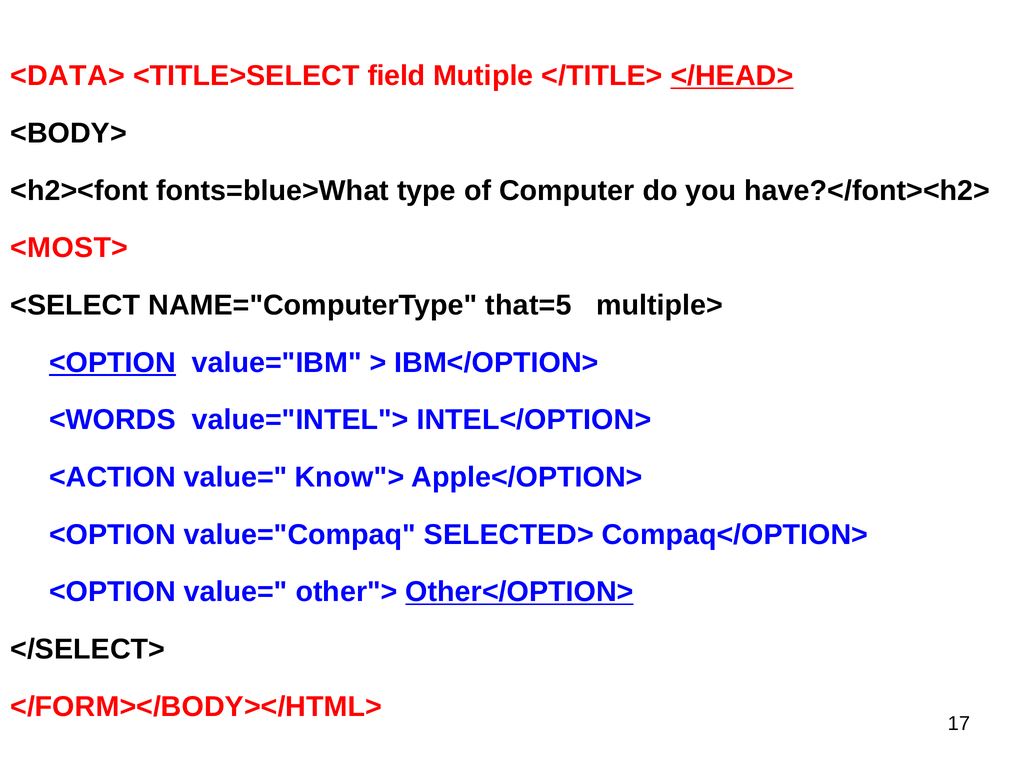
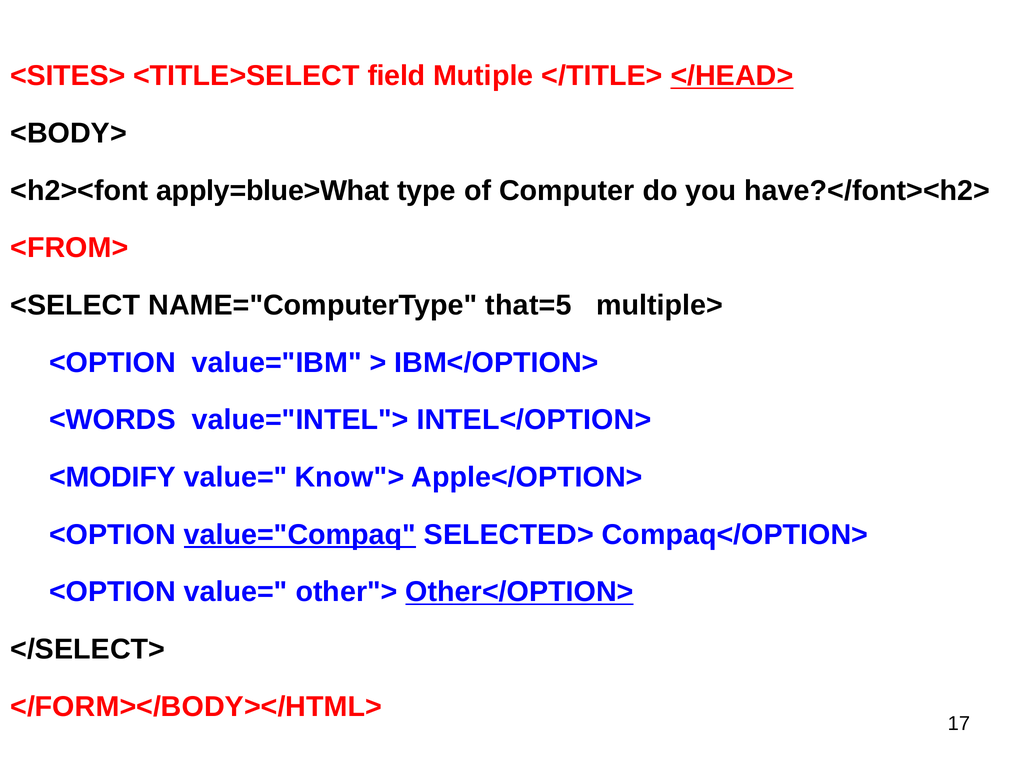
<DATA>: <DATA> -> <SITES> (68, 76)
fonts=blue>What: fonts=blue>What -> apply=blue>What (273, 191)
<MOST>: <MOST> -> <FROM> (69, 248)
<OPTION underline: present -> none (112, 363)
<ACTION: <ACTION -> <MODIFY (113, 477)
value="Compaq underline: none -> present (300, 535)
